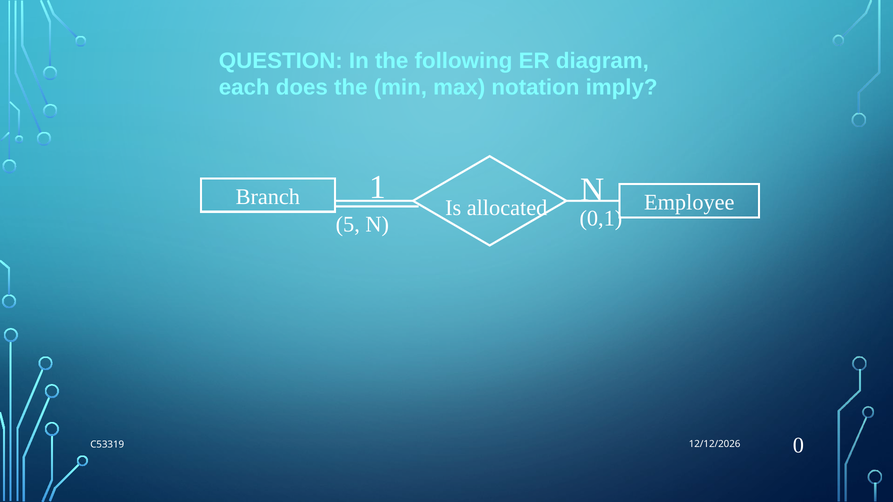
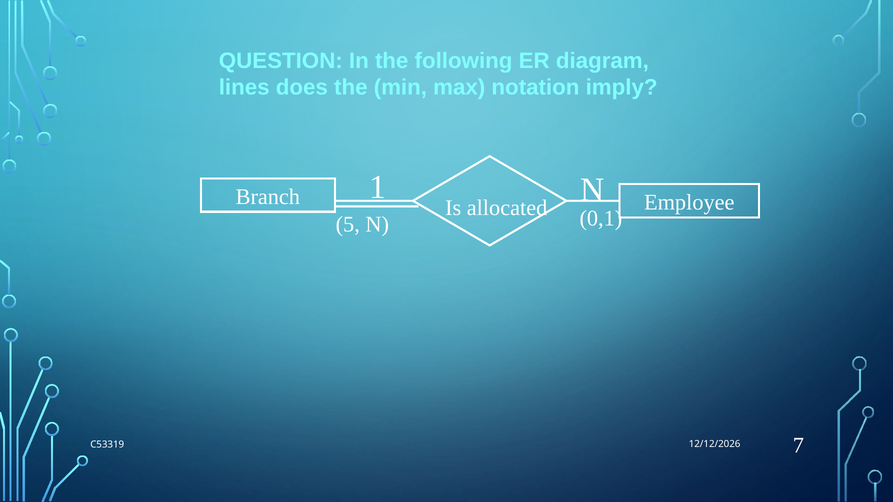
each: each -> lines (244, 88)
0: 0 -> 7 (798, 446)
